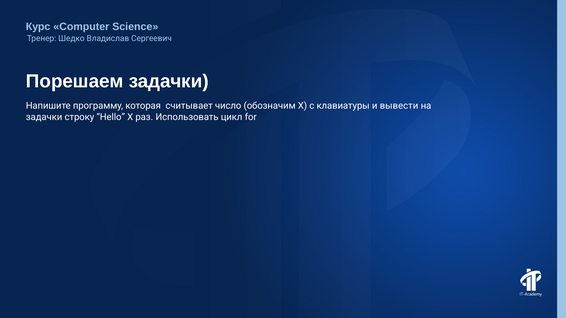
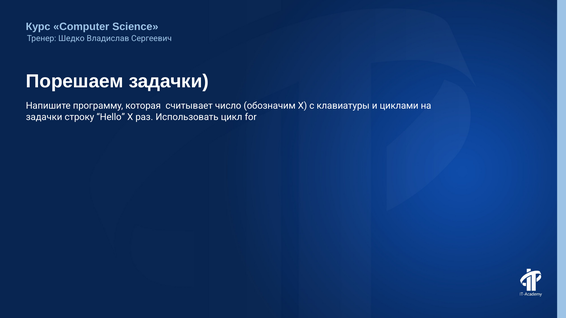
вывести: вывести -> циклами (399, 106)
